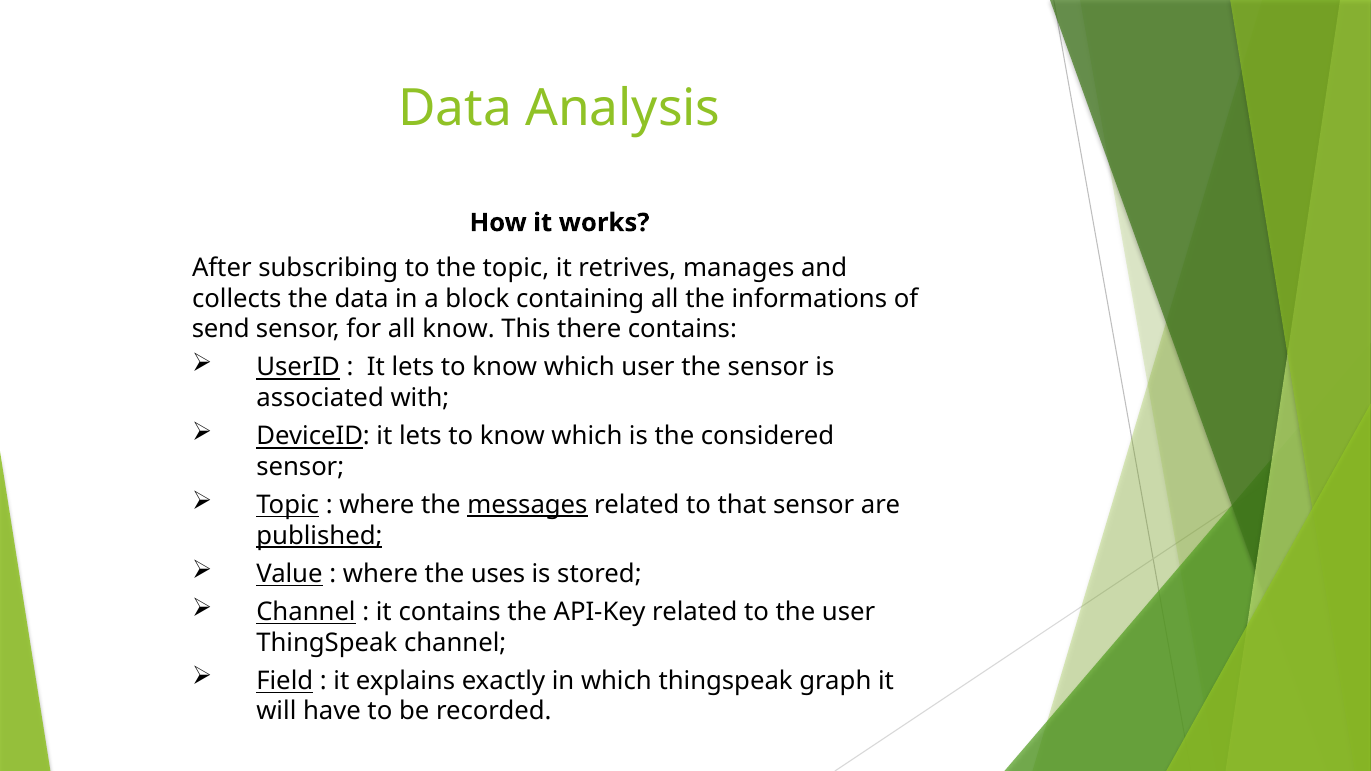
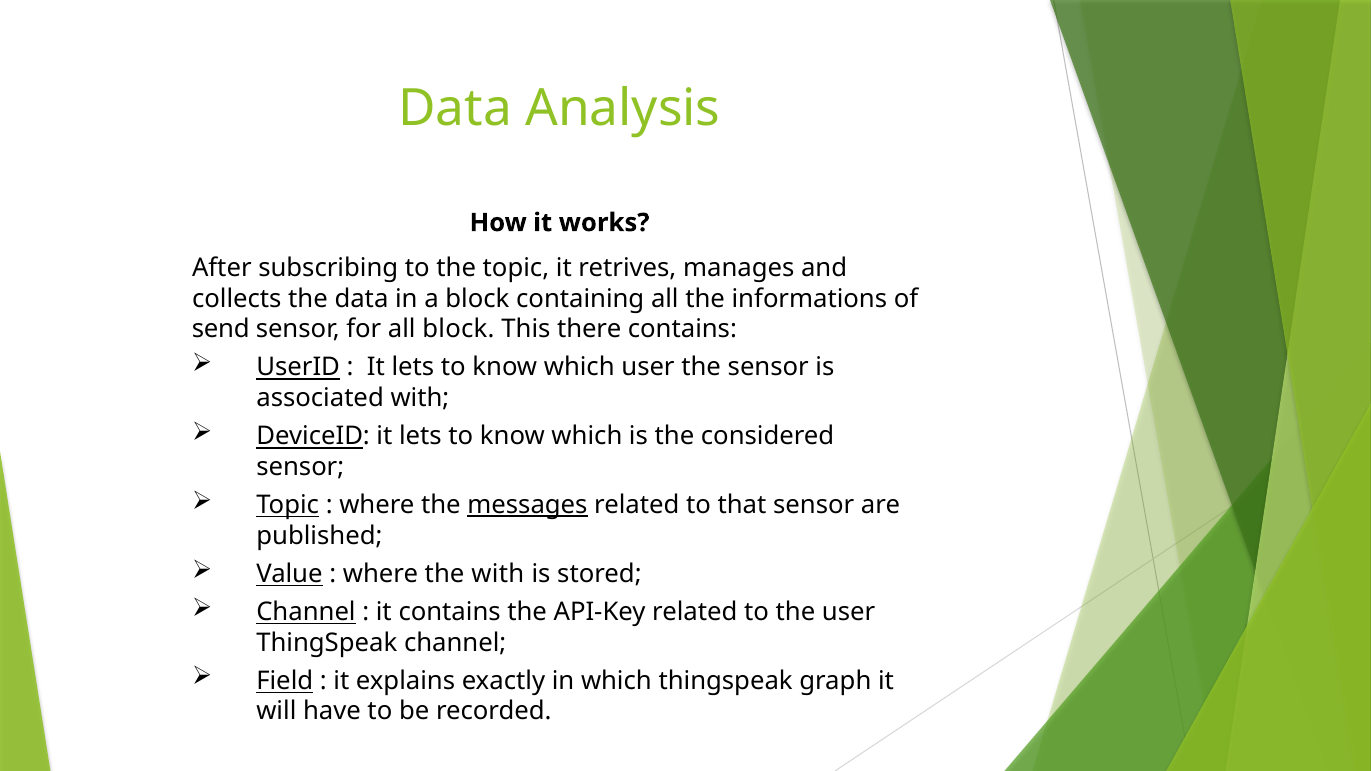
all know: know -> block (458, 330)
published underline: present -> none (319, 536)
the uses: uses -> with (498, 574)
